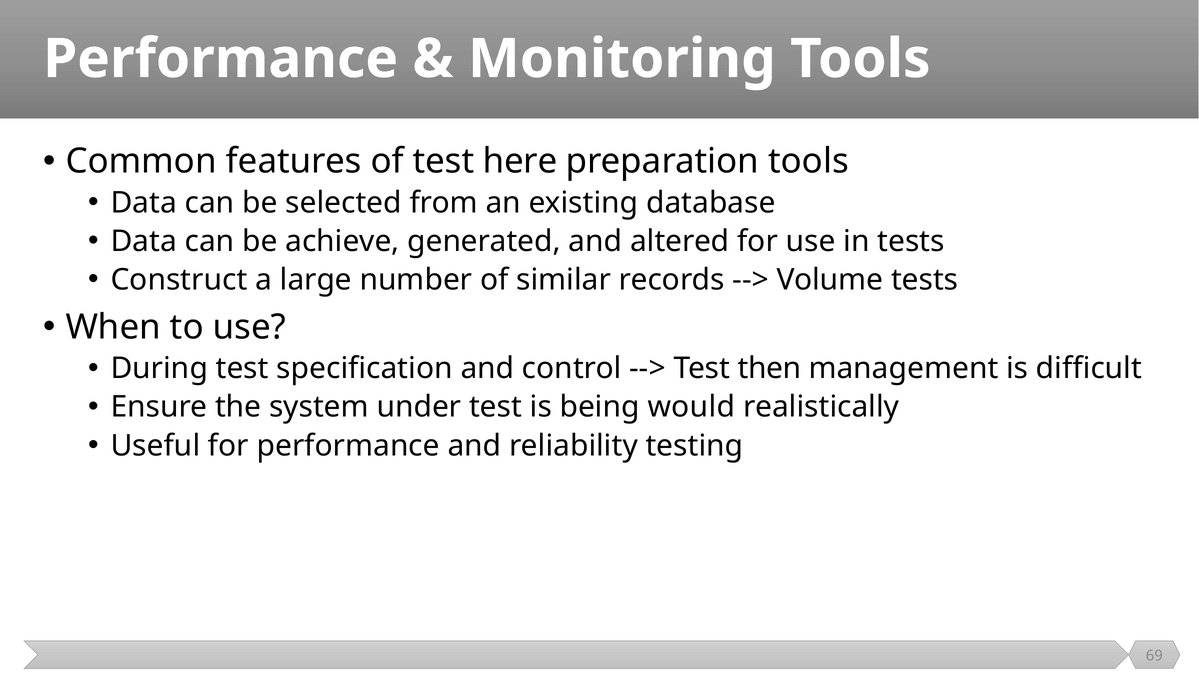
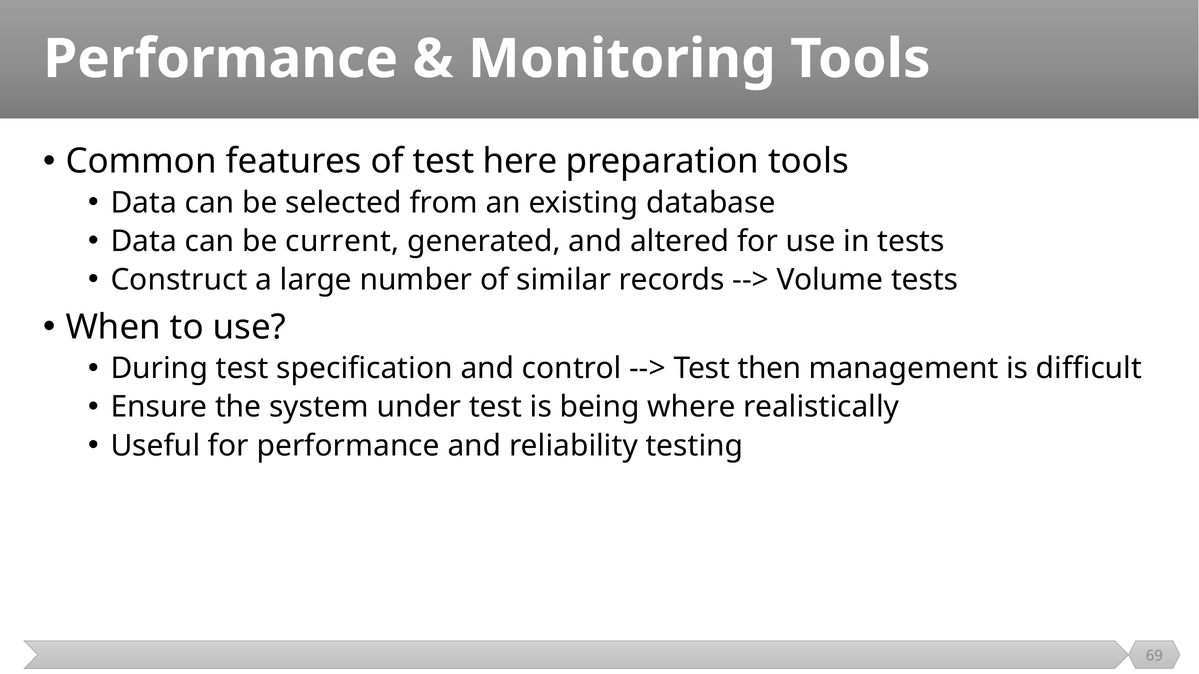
achieve: achieve -> current (342, 241)
would: would -> where (692, 407)
